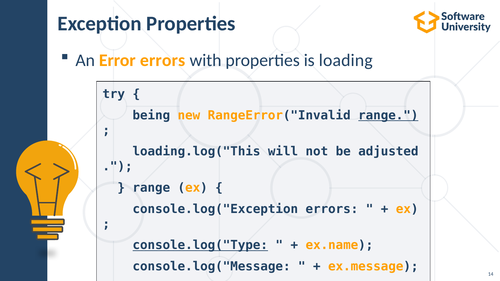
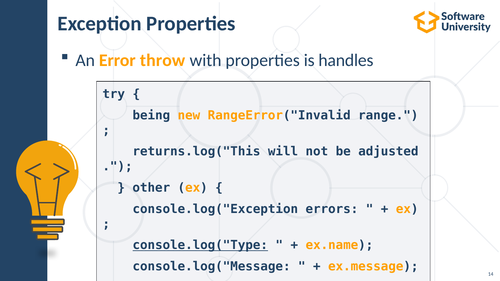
Error errors: errors -> throw (163, 60)
loading: loading -> handles (346, 60)
range underline: present -> none (388, 115)
loading.log("This: loading.log("This -> returns.log("This (196, 152)
range: range -> other (151, 188)
